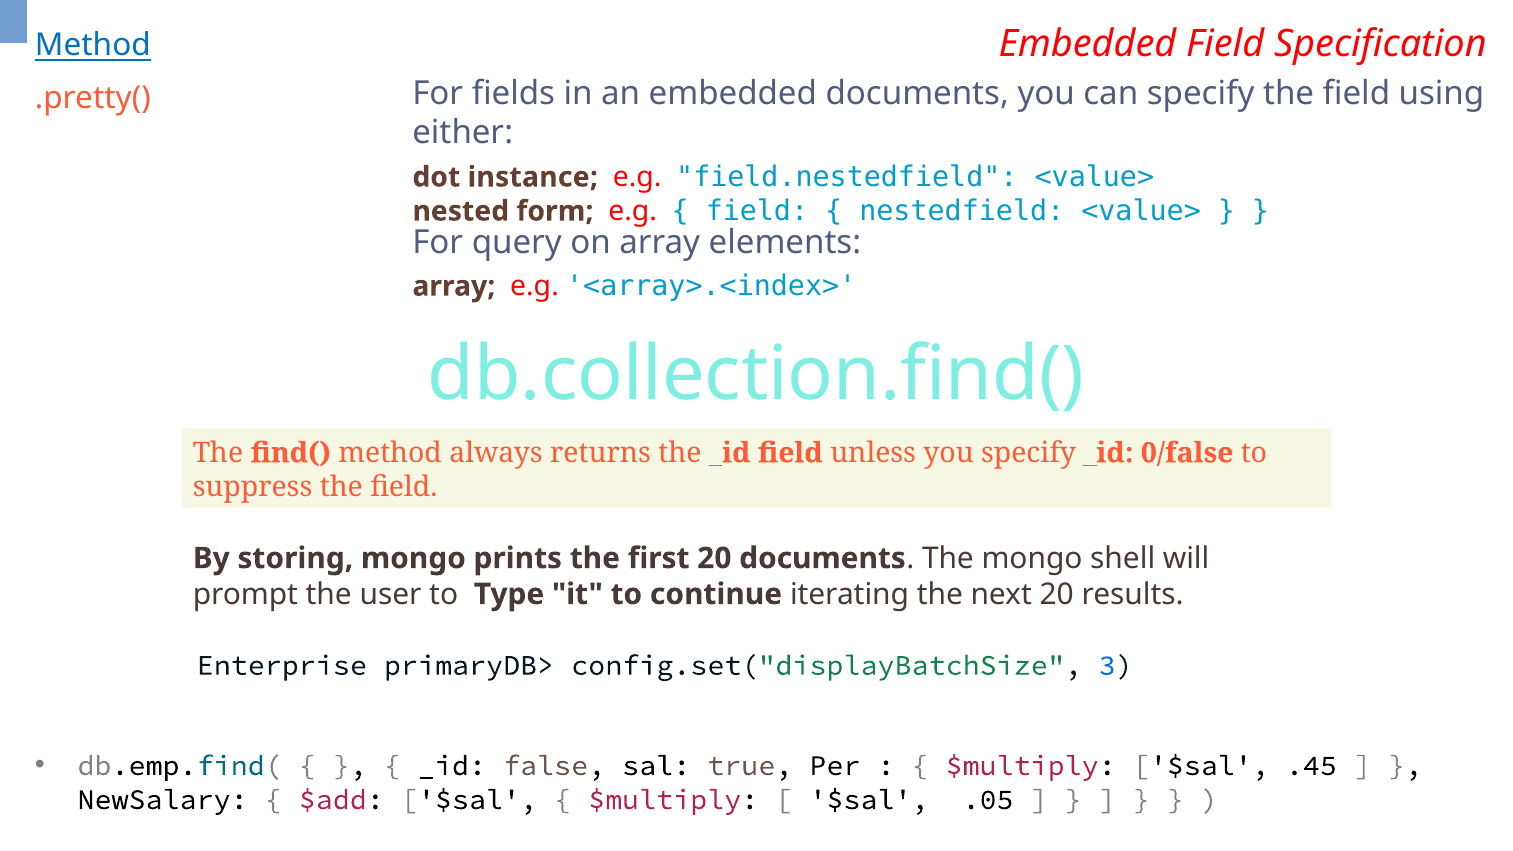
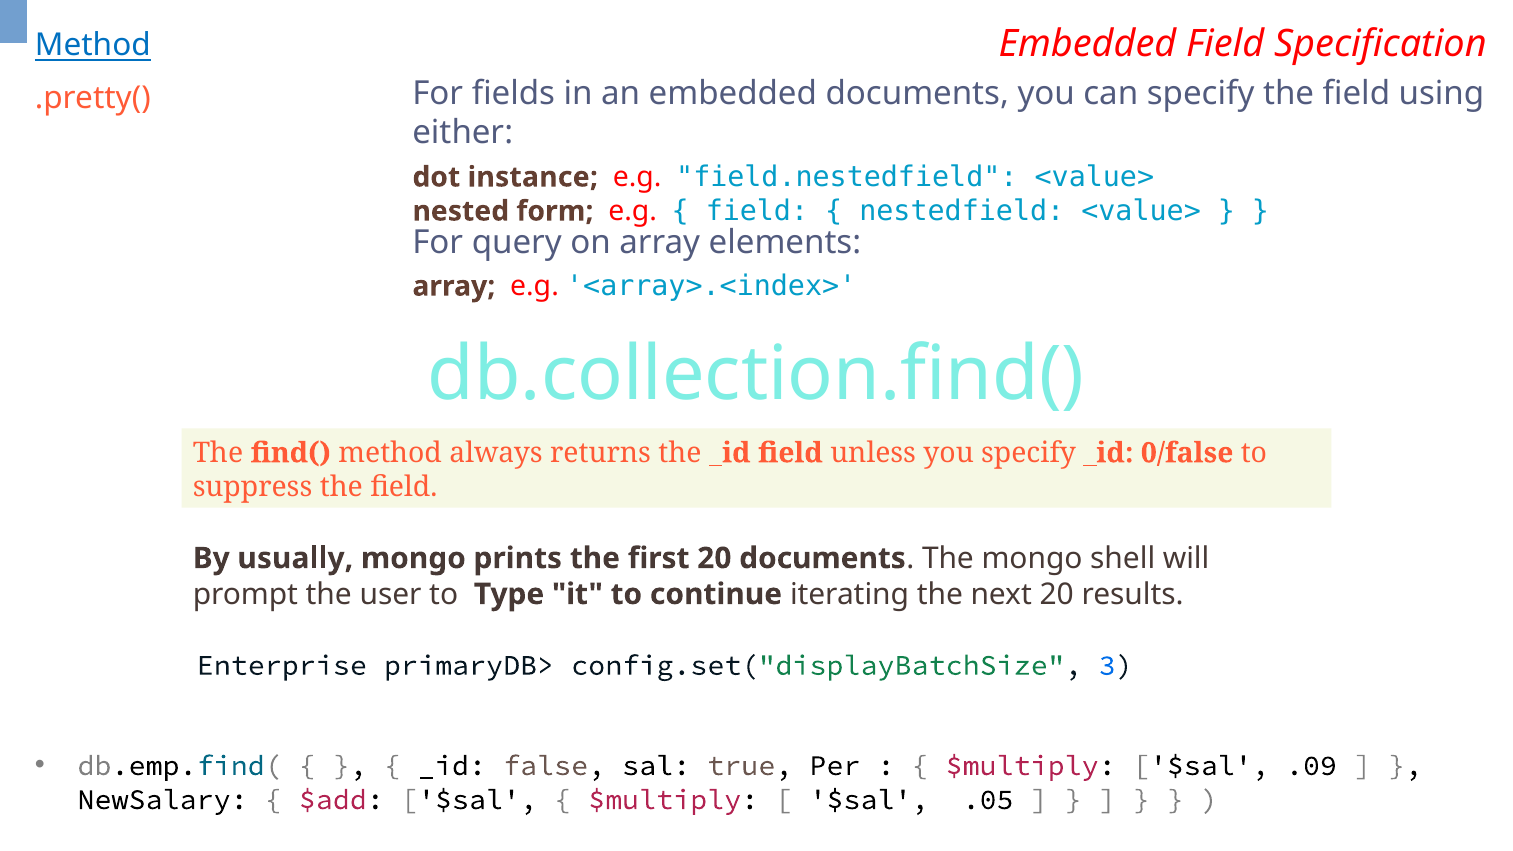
storing: storing -> usually (295, 558)
.45: .45 -> .09 (1311, 766)
